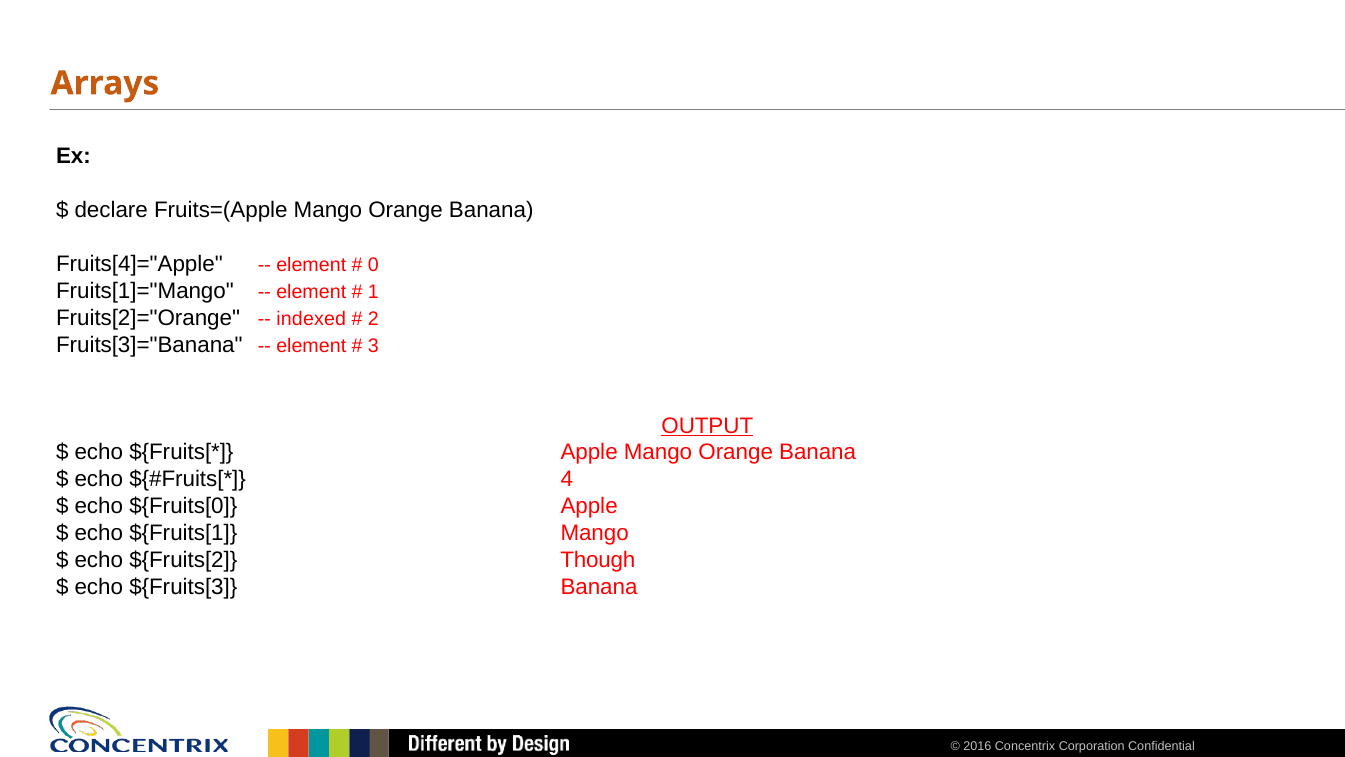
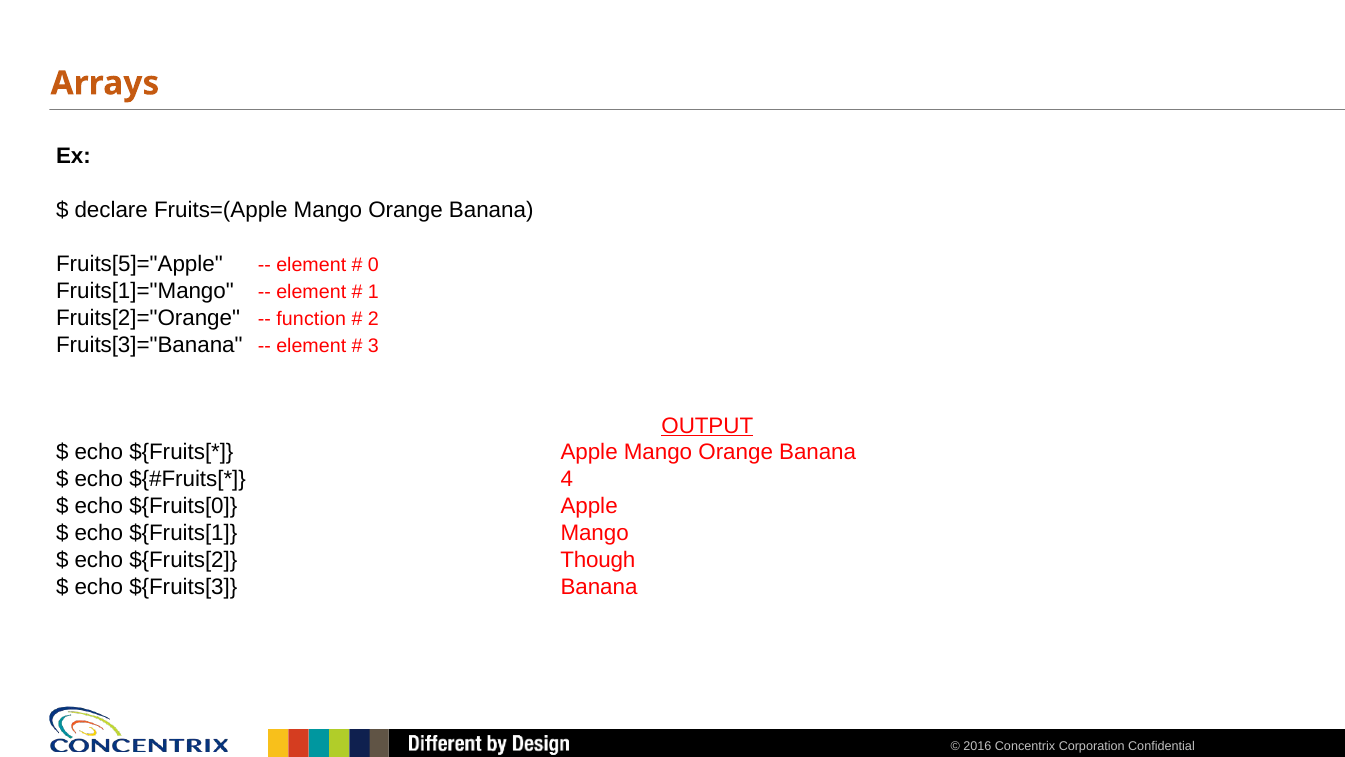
Fruits[4]="Apple: Fruits[4]="Apple -> Fruits[5]="Apple (139, 264)
indexed: indexed -> function (311, 319)
